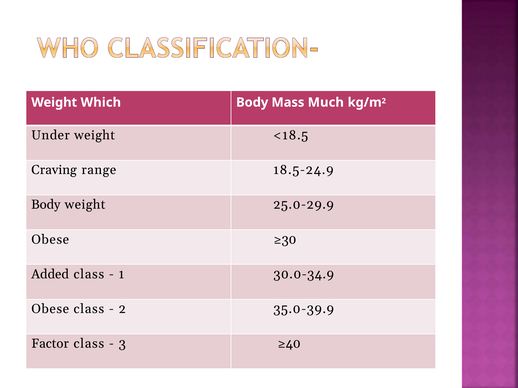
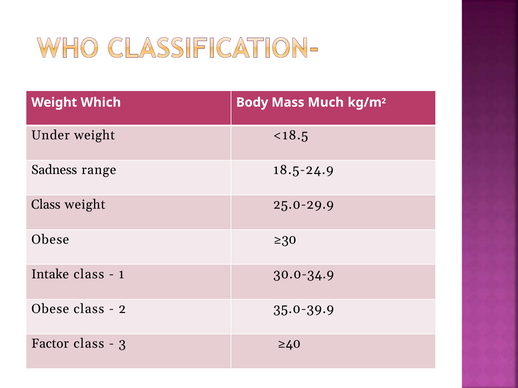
Craving: Craving -> Sadness (54, 170)
Body: Body -> Class (46, 205)
Added: Added -> Intake (50, 275)
